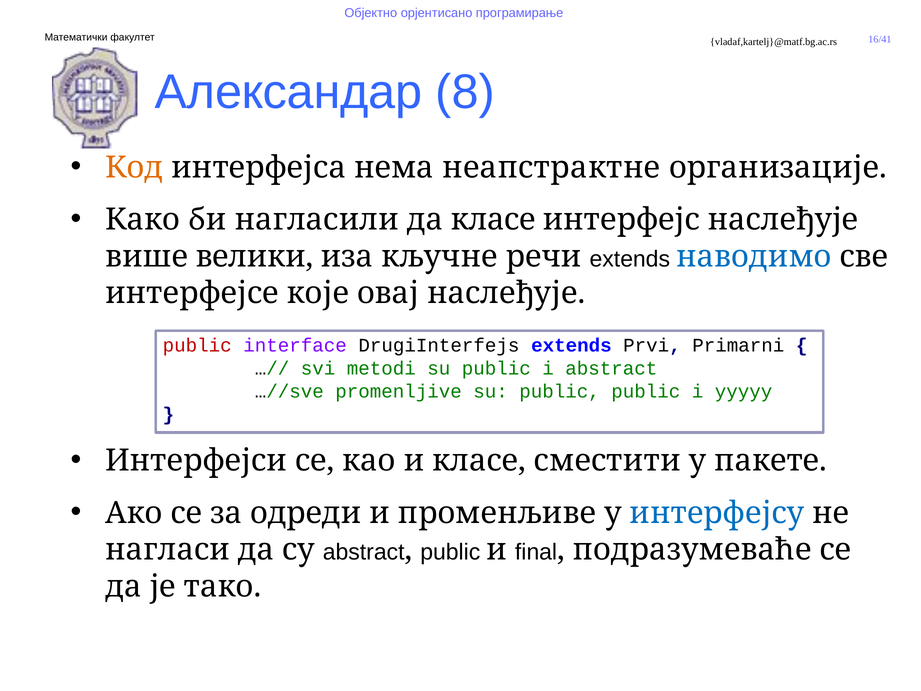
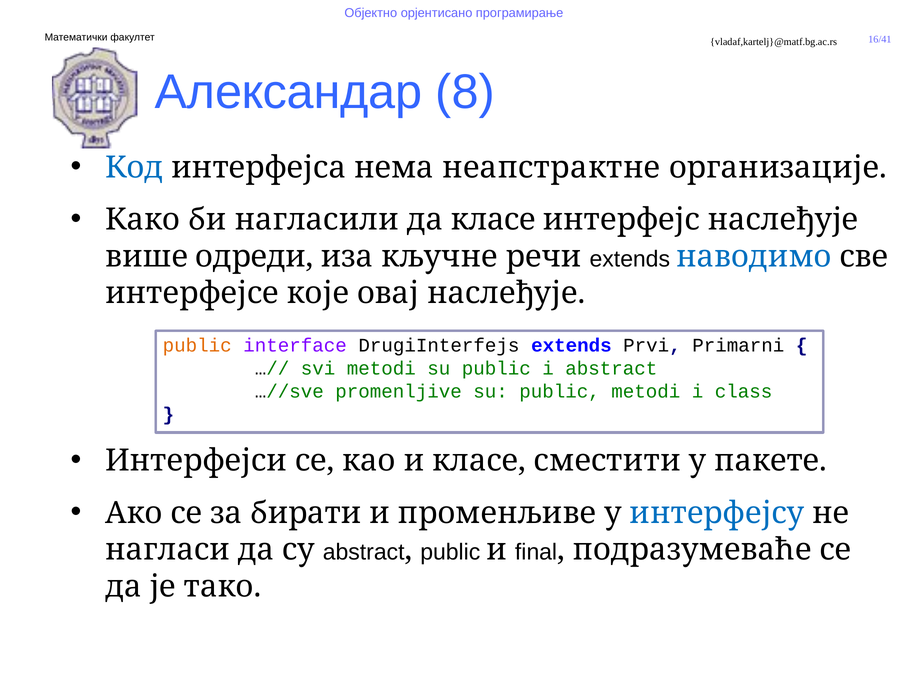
Код colour: orange -> blue (134, 167)
велики: велики -> одреди (255, 256)
public colour: red -> orange (197, 345)
public public: public -> metodi (646, 391)
yyyyy: yyyyy -> class (744, 391)
одреди: одреди -> бирати (306, 513)
